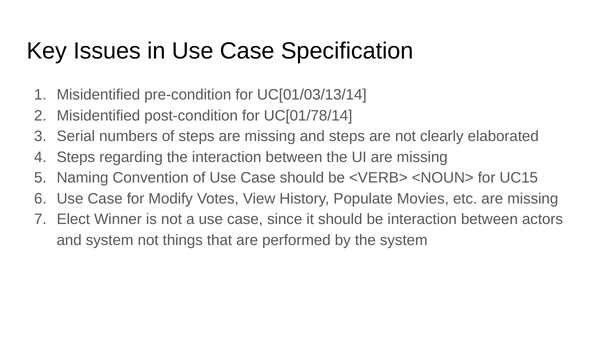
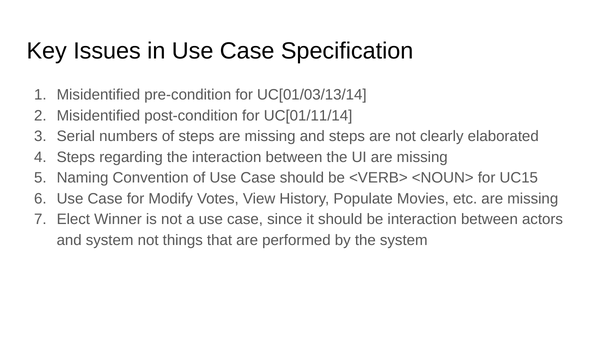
UC[01/78/14: UC[01/78/14 -> UC[01/11/14 (308, 115)
